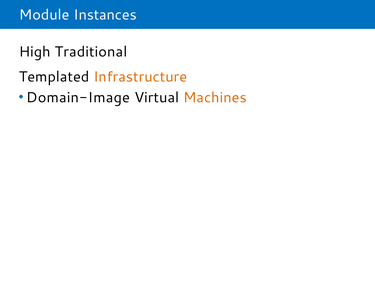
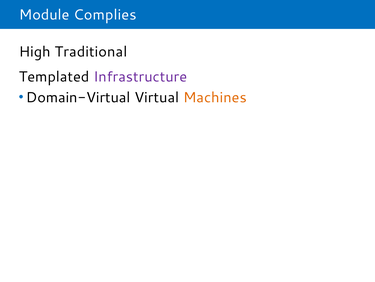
Instances: Instances -> Complies (105, 15)
Infrastructure colour: orange -> purple (140, 77)
Domain-Image: Domain-Image -> Domain-Virtual (78, 97)
